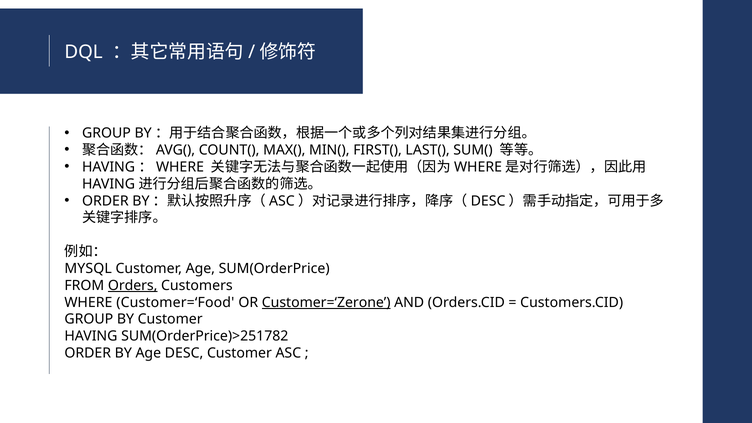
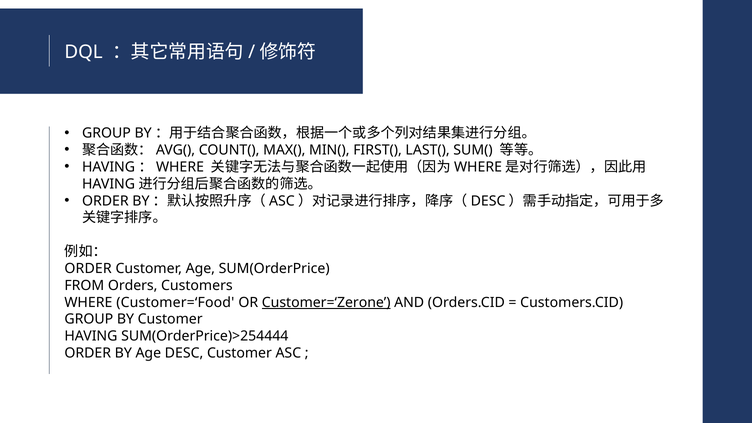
MYSQL: MYSQL -> ORDER (88, 269)
Orders underline: present -> none (133, 285)
SUM(OrderPrice)>251782: SUM(OrderPrice)>251782 -> SUM(OrderPrice)>254444 (205, 336)
